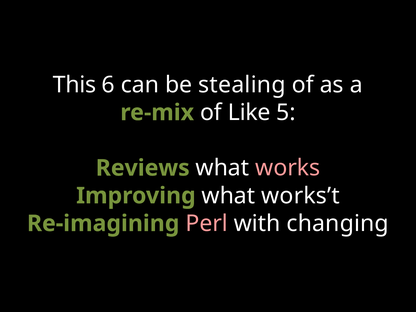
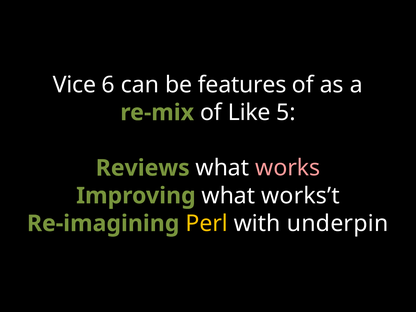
This: This -> Vice (74, 85)
stealing: stealing -> features (242, 85)
Perl colour: pink -> yellow (207, 223)
changing: changing -> underpin (338, 223)
